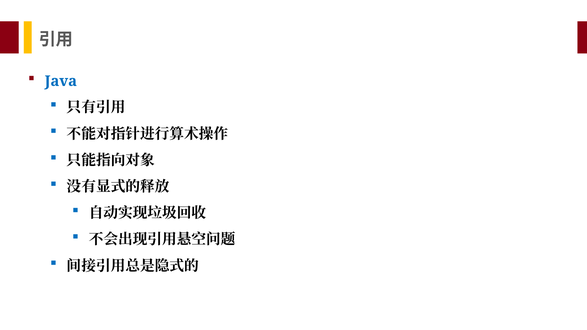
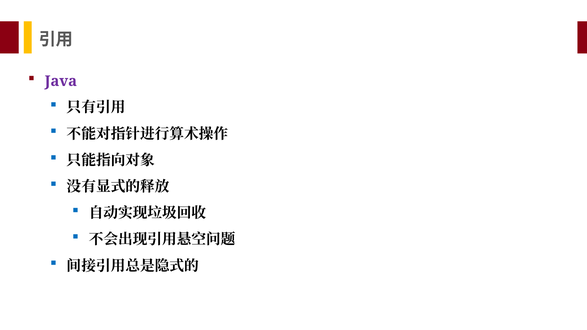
Java colour: blue -> purple (61, 81)
